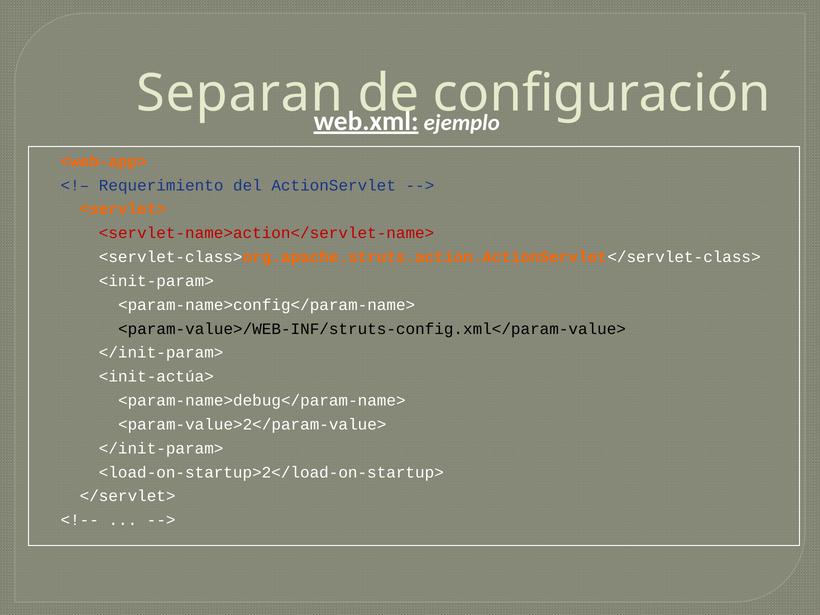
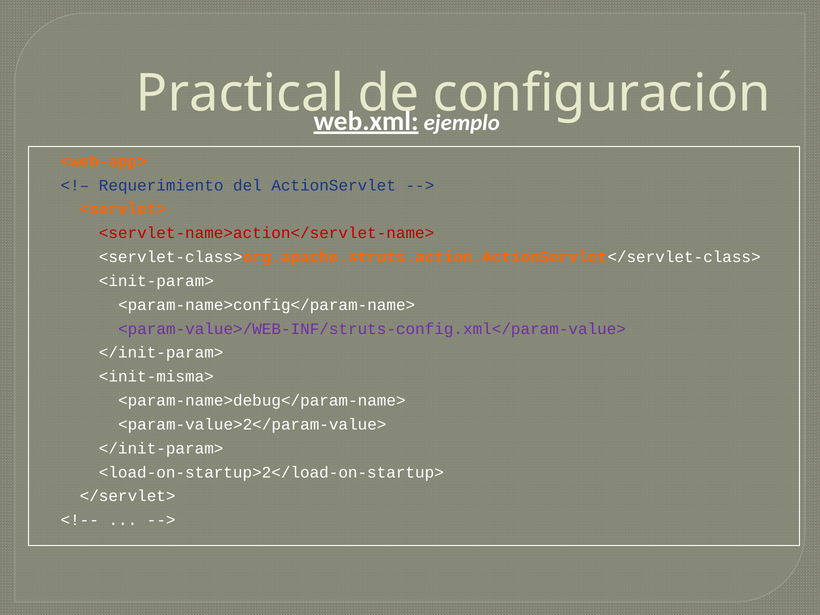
Separan: Separan -> Practical (240, 93)
<param-value>/WEB-INF/struts-config.xml</param-value> colour: black -> purple (372, 329)
<init-actúa>: <init-actúa> -> <init-misma> (156, 377)
